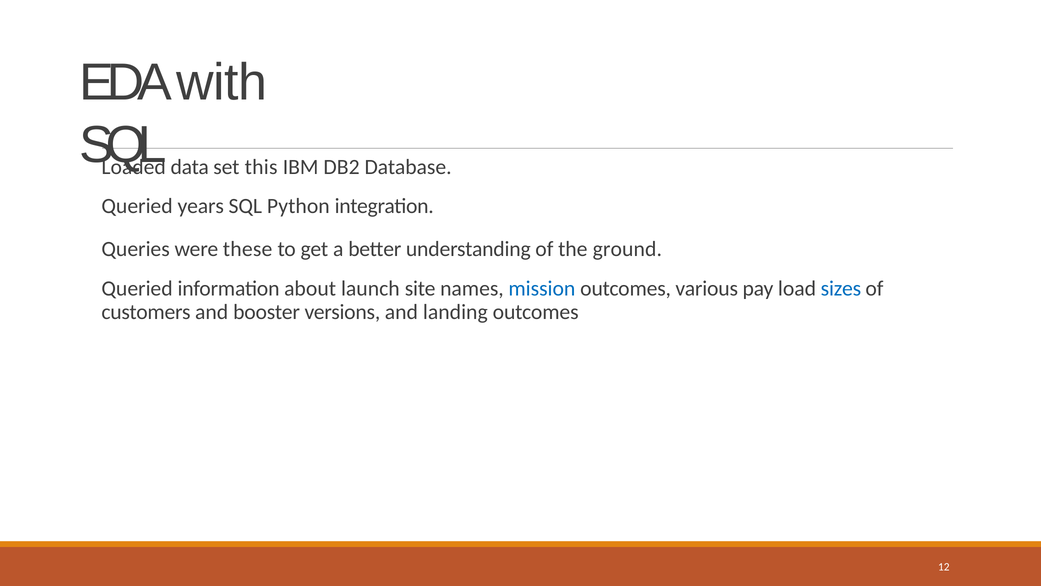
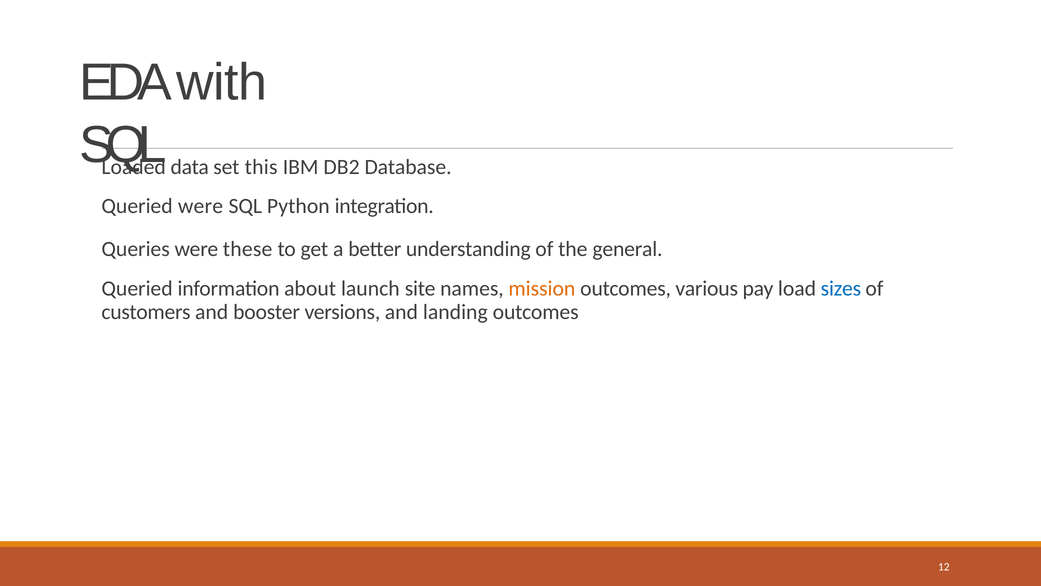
Queried years: years -> were (201, 206)
ground: ground -> general (627, 249)
mission colour: blue -> orange (542, 288)
